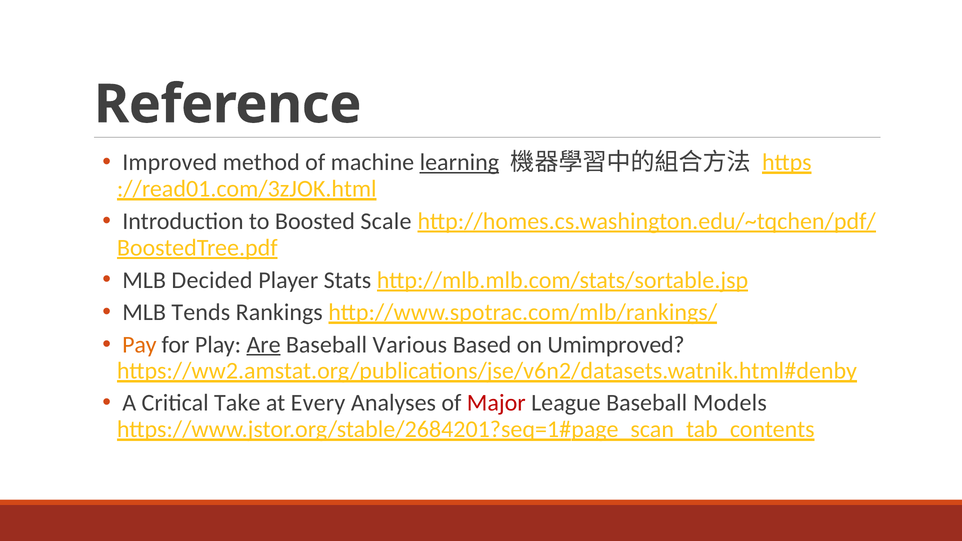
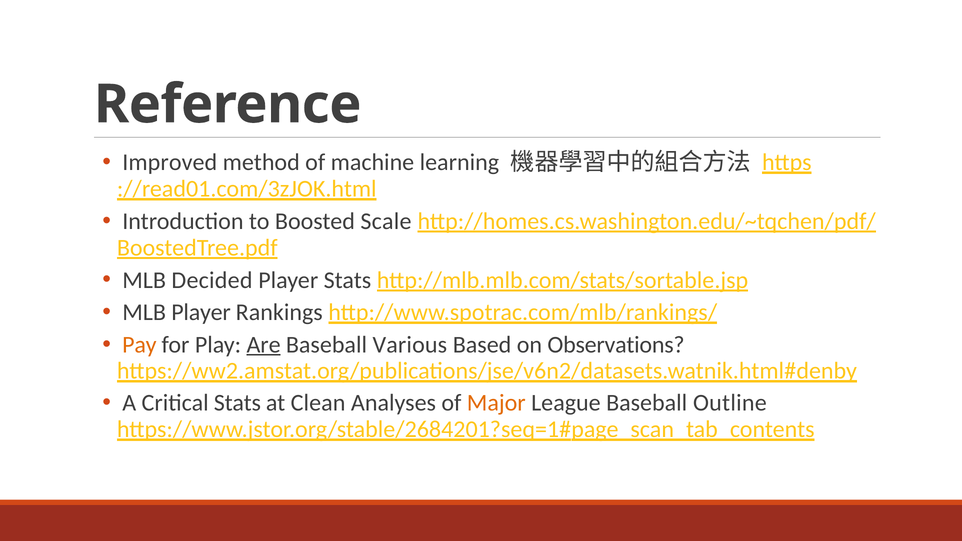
learning underline: present -> none (459, 162)
MLB Tends: Tends -> Player (201, 313)
Umimproved: Umimproved -> Observations (616, 345)
Critical Take: Take -> Stats (237, 403)
Every: Every -> Clean (318, 403)
Major colour: red -> orange (496, 403)
Models: Models -> Outline (730, 403)
